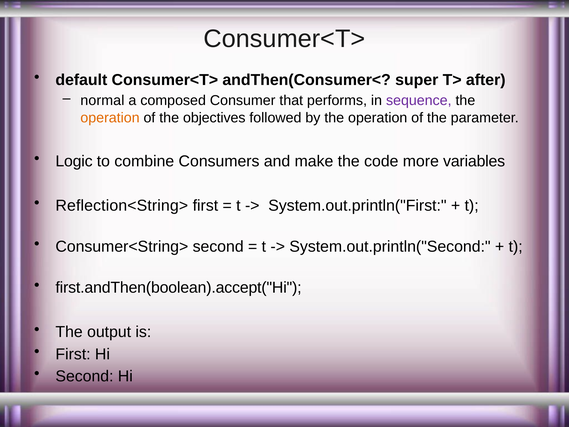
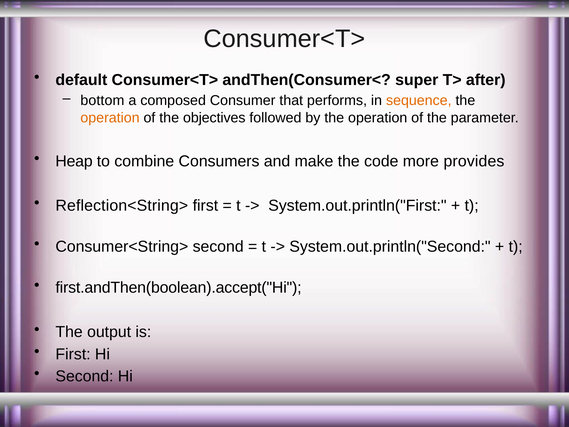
normal: normal -> bottom (102, 101)
sequence colour: purple -> orange (419, 101)
Logic: Logic -> Heap (74, 161)
variables: variables -> provides (474, 161)
